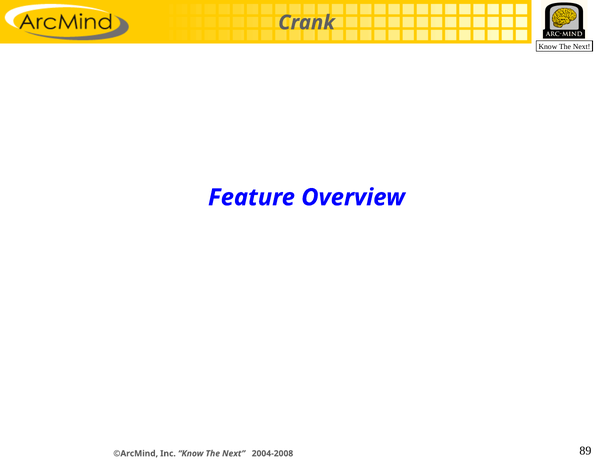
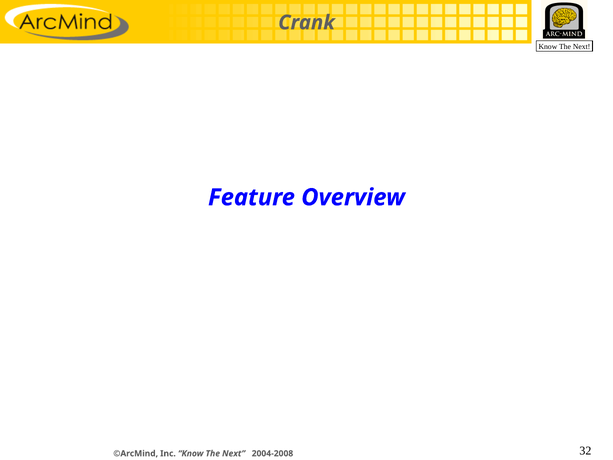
89: 89 -> 32 (585, 450)
